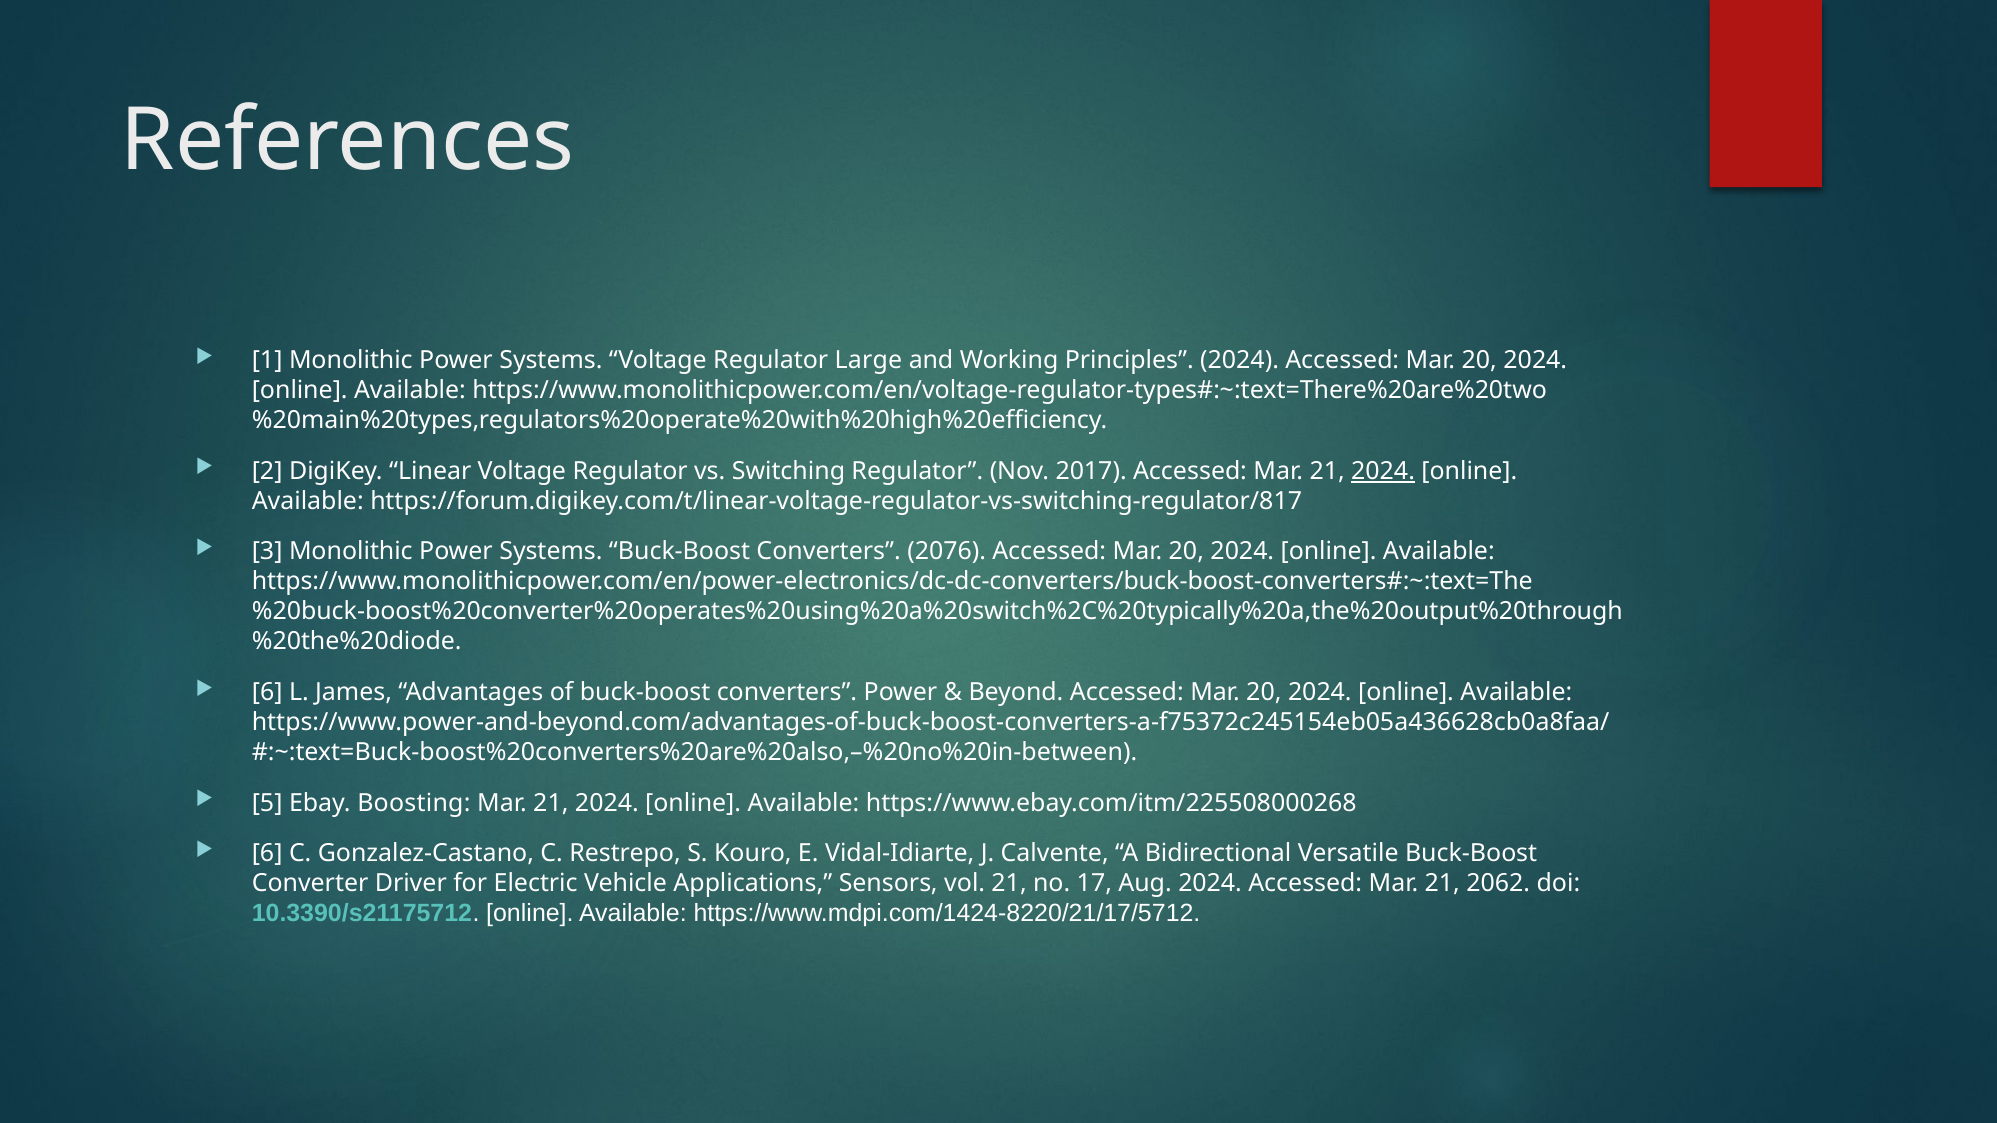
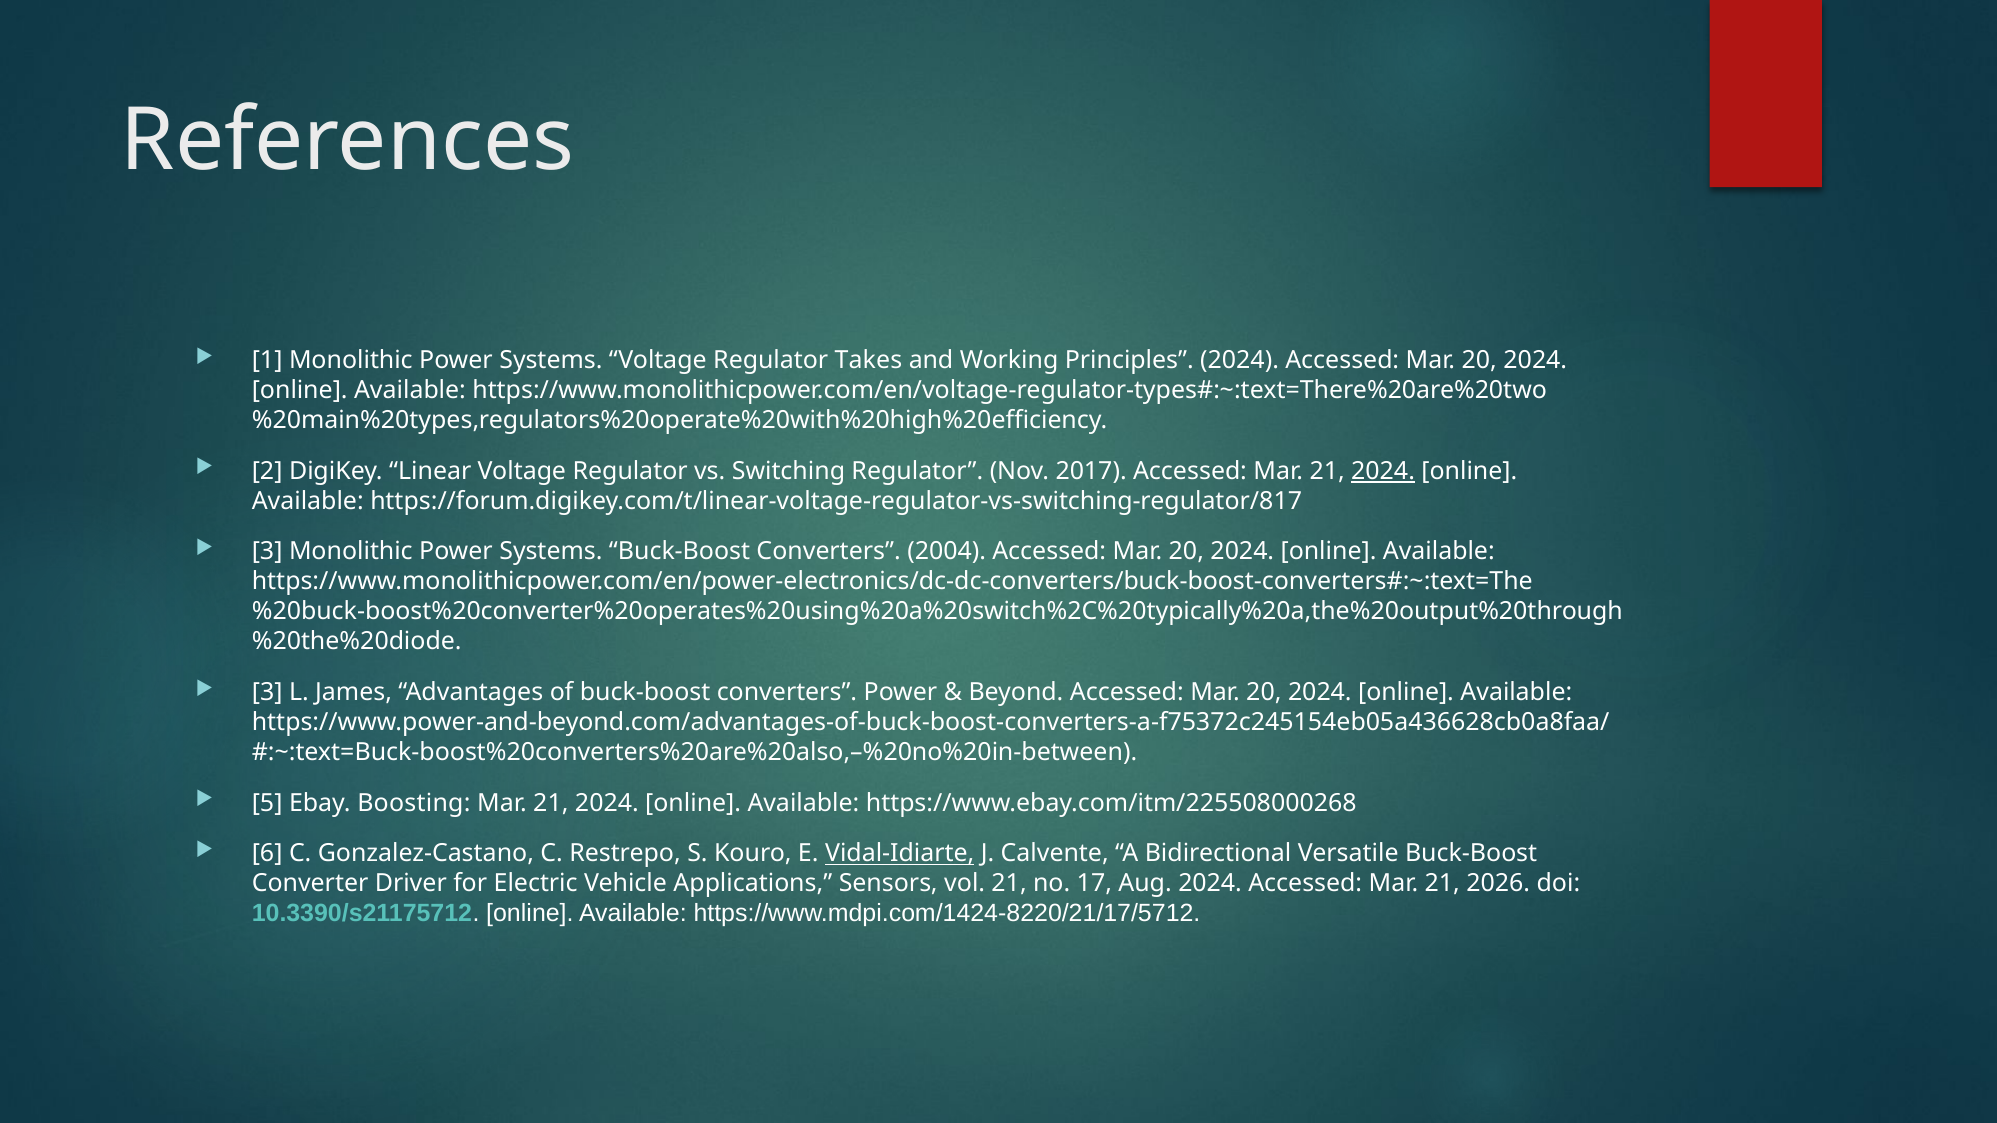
Large: Large -> Takes (868, 360)
2076: 2076 -> 2004 (947, 552)
6: 6 -> 3 (267, 693)
Vidal-Idiarte underline: none -> present (900, 854)
2062: 2062 -> 2026 (1498, 884)
